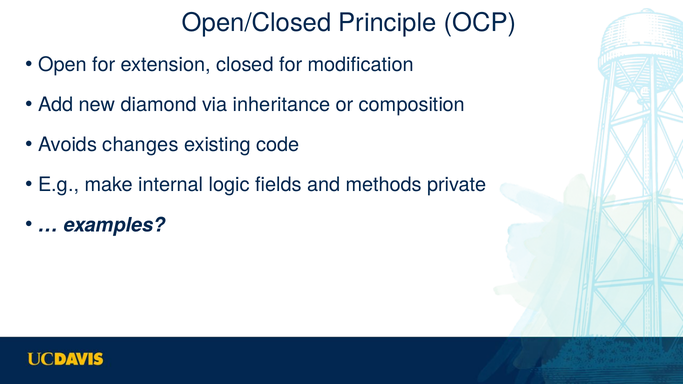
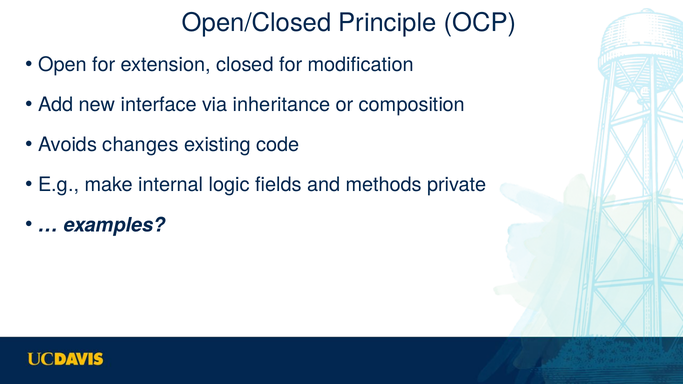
diamond: diamond -> interface (159, 105)
